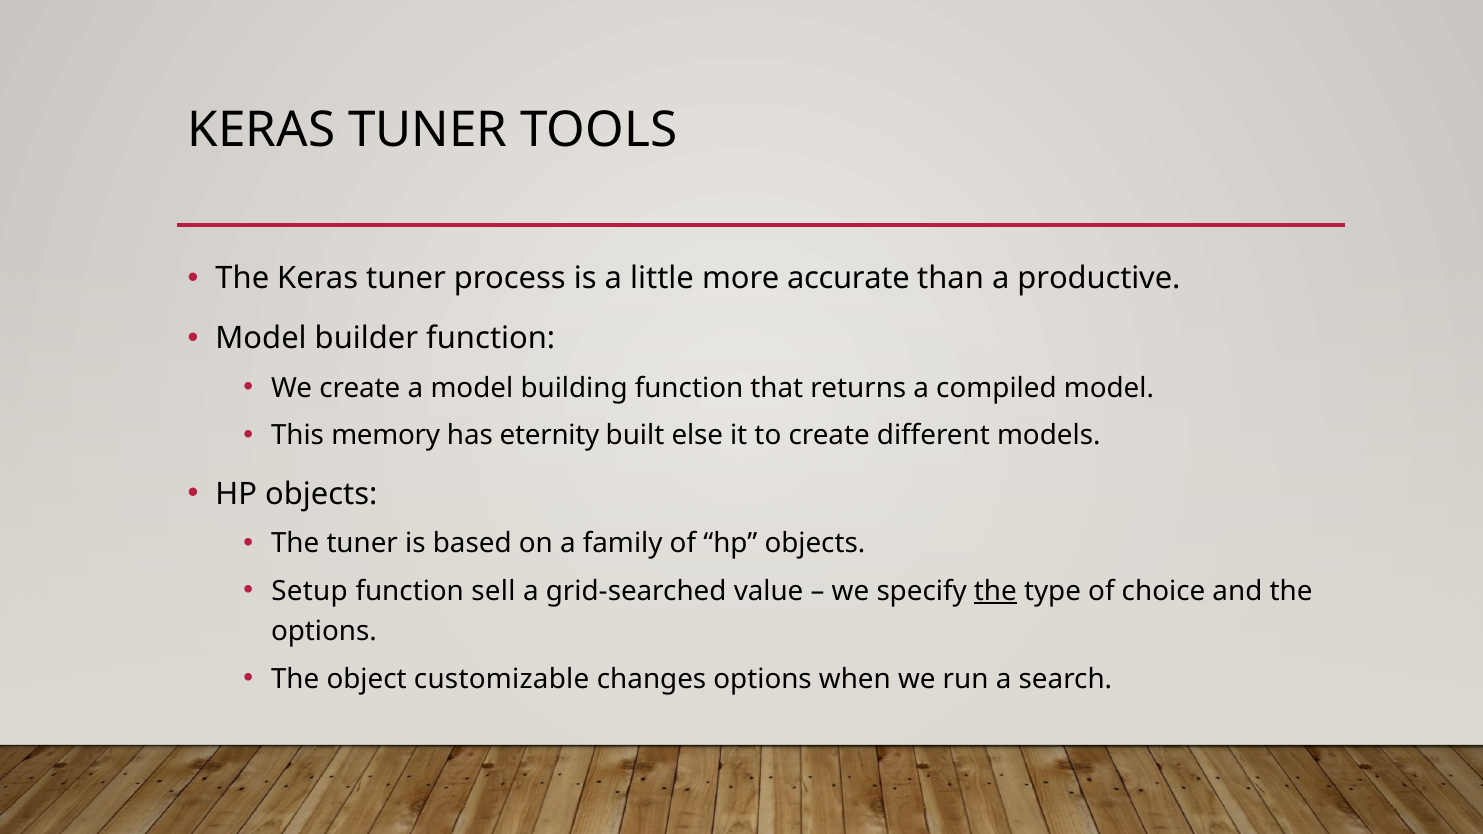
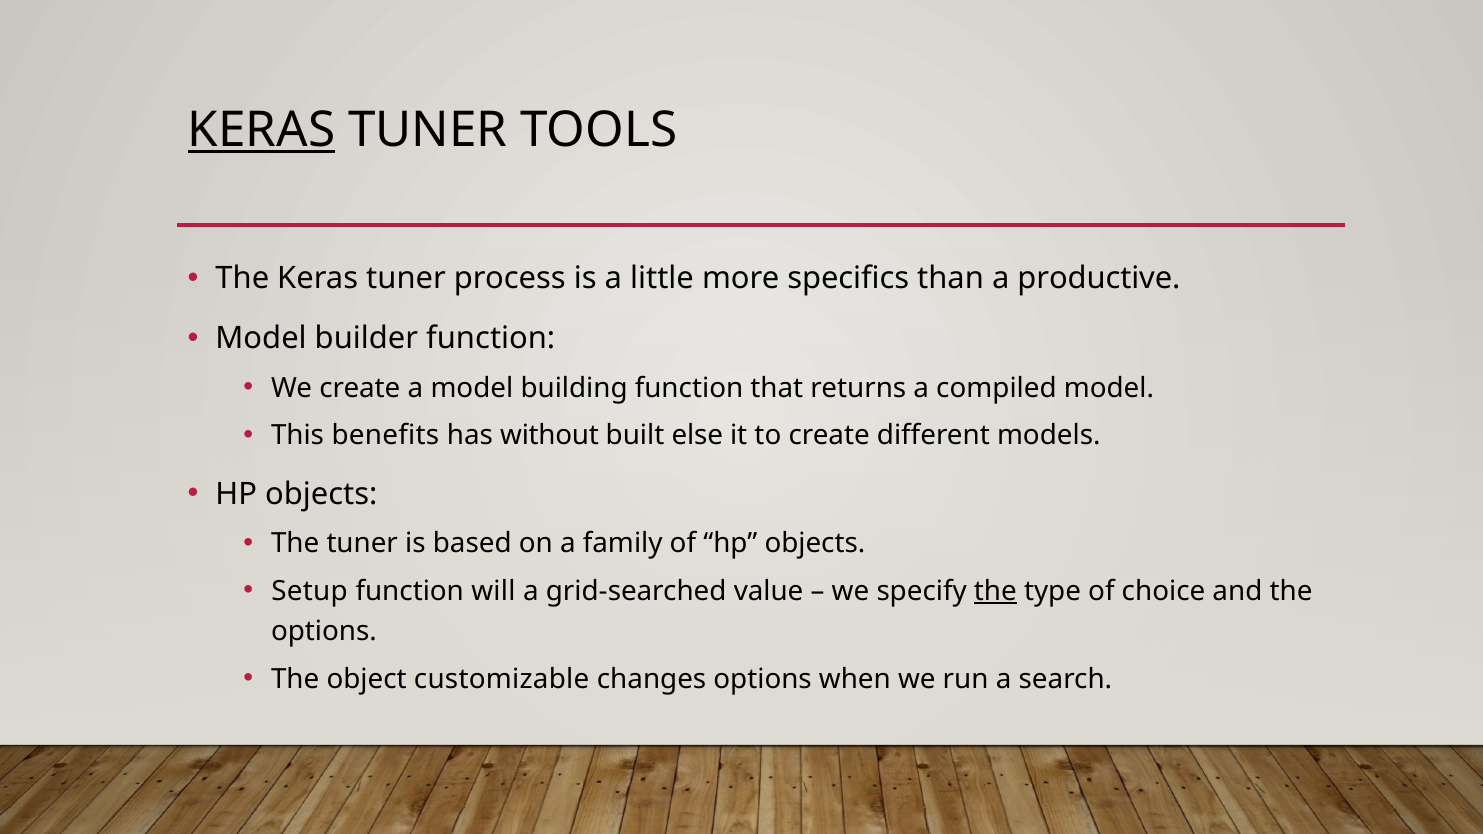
KERAS underline: none -> present (261, 130)
accurate: accurate -> specifics (848, 279)
memory: memory -> benefits (385, 436)
eternity: eternity -> without (549, 436)
sell: sell -> will (493, 591)
